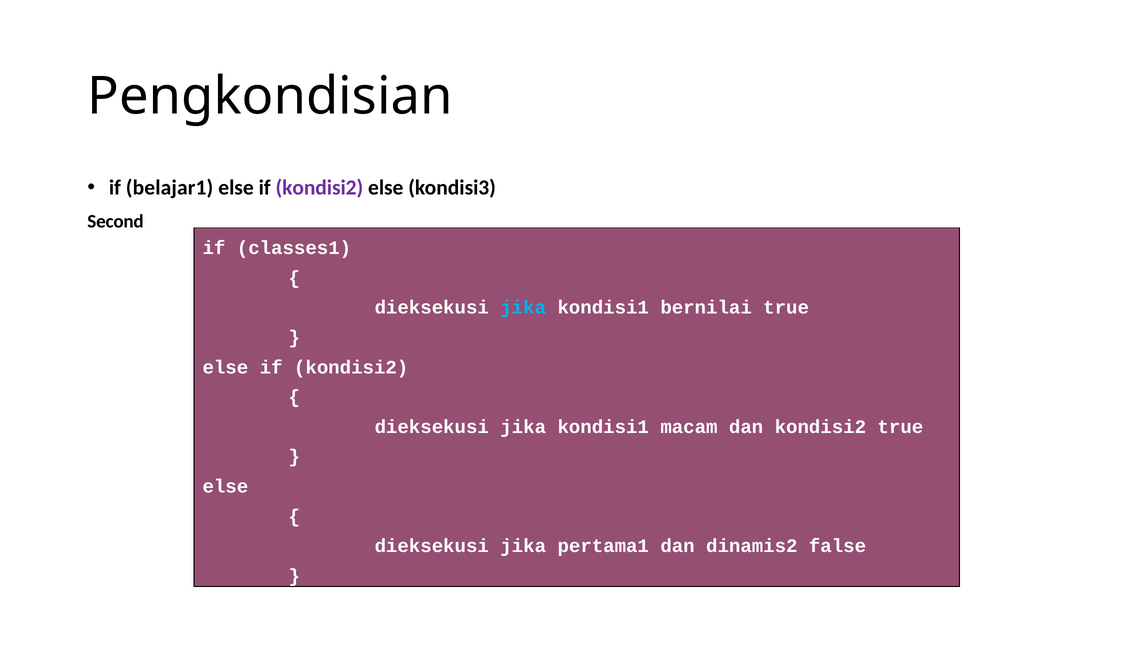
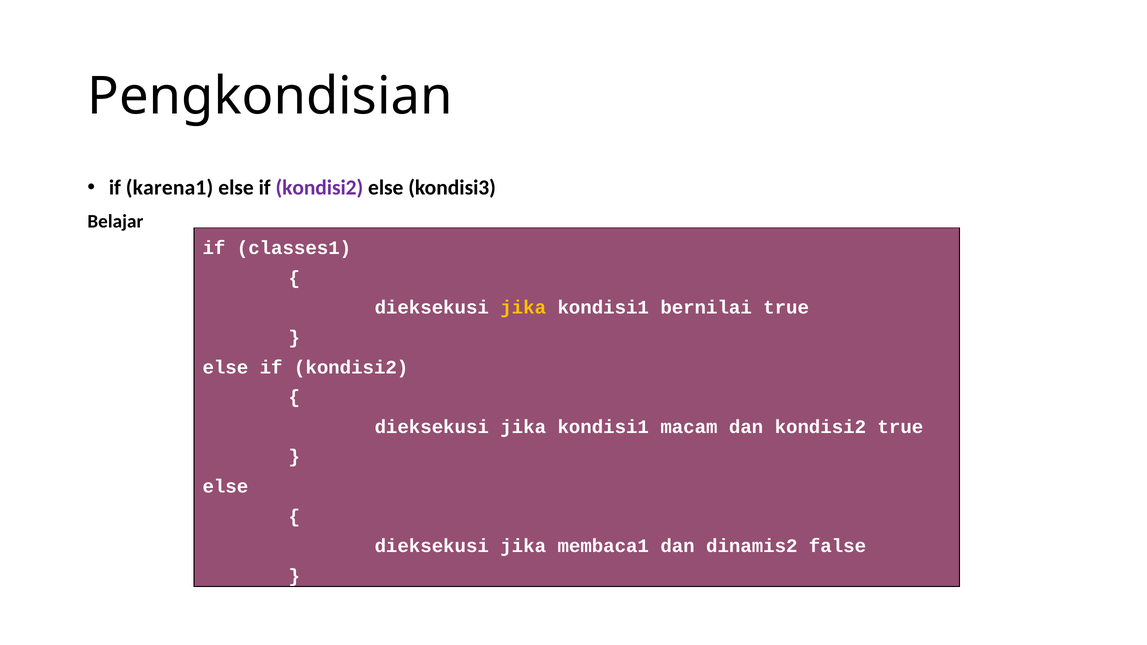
belajar1: belajar1 -> karena1 (170, 188)
Second: Second -> Belajar (115, 221)
jika colour: light blue -> yellow (523, 308)
pertama1: pertama1 -> membaca1 (603, 546)
